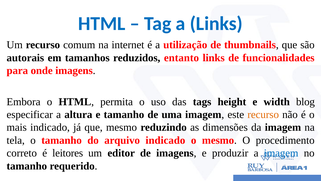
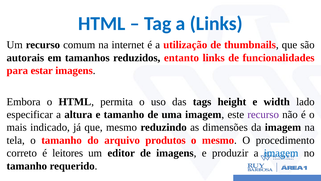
onde: onde -> estar (42, 70)
blog: blog -> lado (305, 101)
recurso colour: orange -> purple (263, 114)
arquivo indicado: indicado -> produtos (165, 140)
